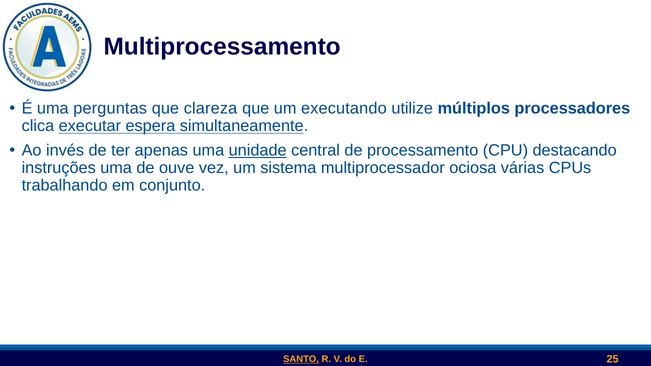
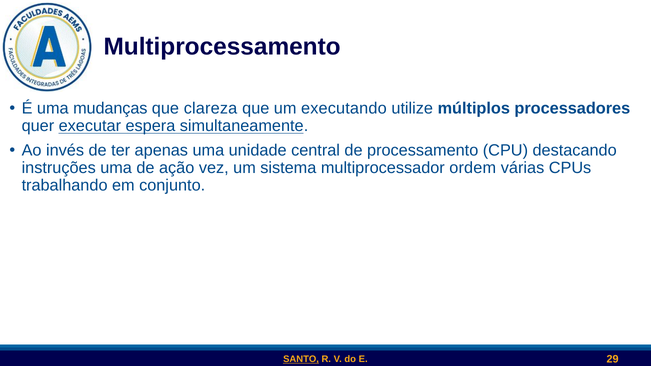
perguntas: perguntas -> mudanças (110, 109)
clica: clica -> quer (38, 126)
unidade underline: present -> none (258, 151)
ouve: ouve -> ação (177, 168)
ociosa: ociosa -> ordem (473, 168)
25: 25 -> 29 (613, 359)
